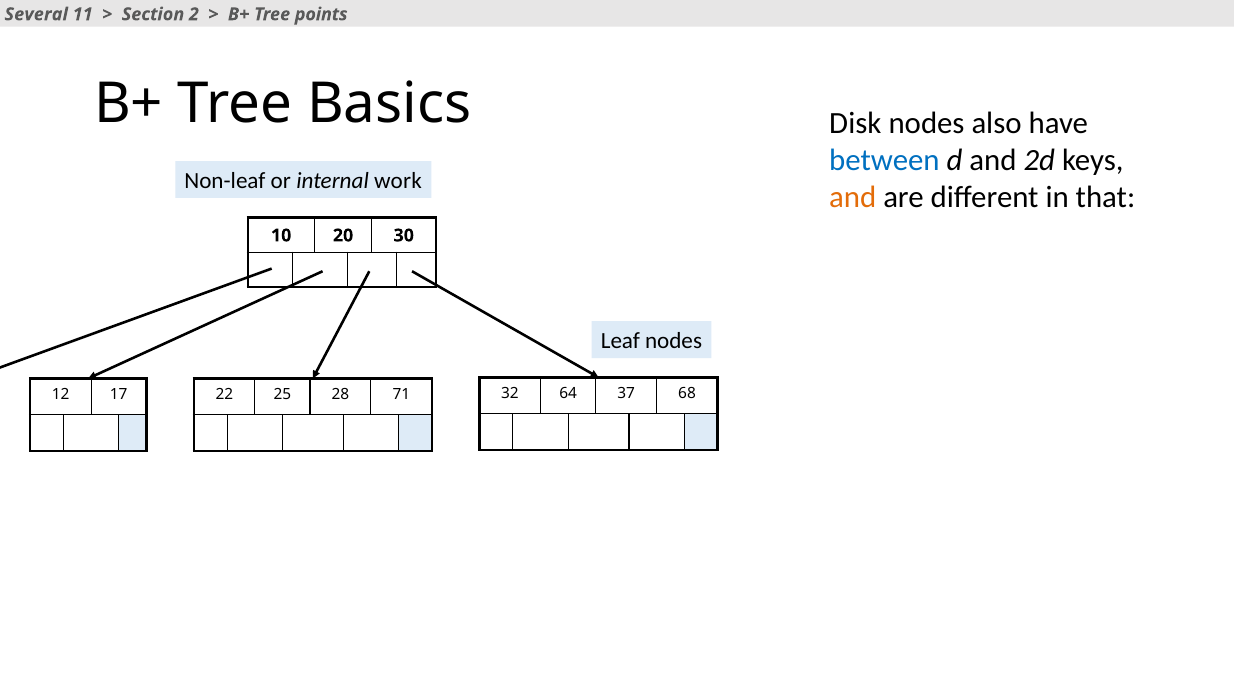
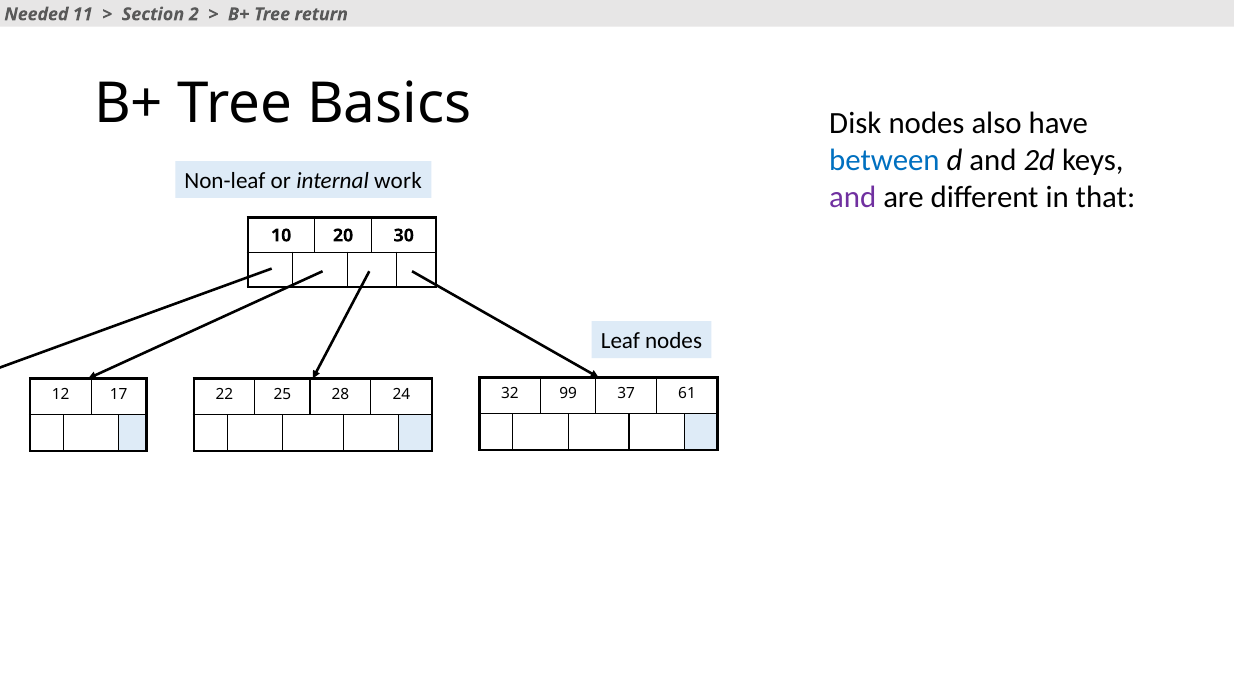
Several: Several -> Needed (36, 14)
points: points -> return (321, 14)
and colour: orange -> purple (853, 198)
64: 64 -> 99 (568, 393)
68: 68 -> 61 (687, 393)
71: 71 -> 24 (401, 395)
